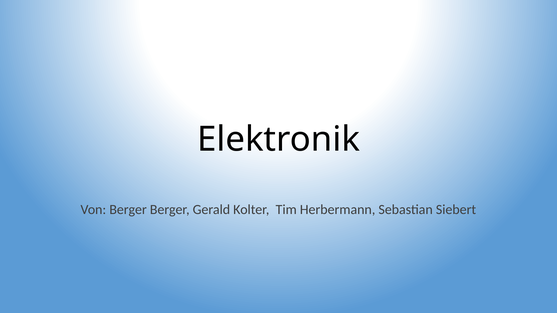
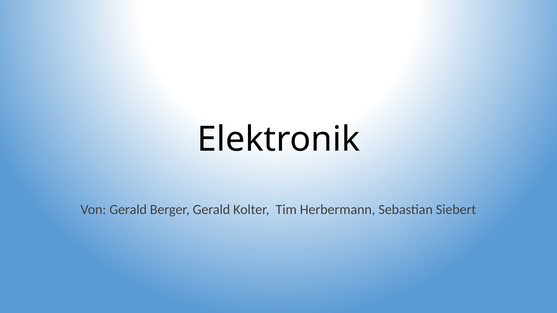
Von Berger: Berger -> Gerald (128, 210)
